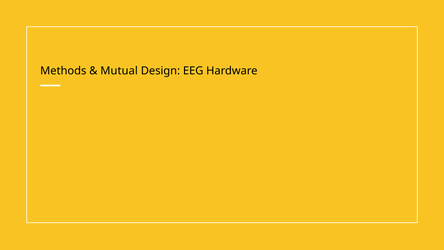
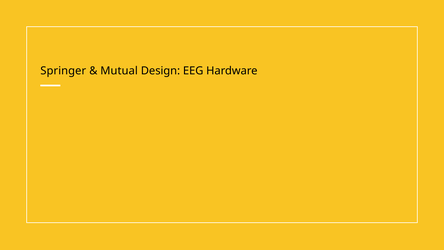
Methods: Methods -> Springer (63, 71)
